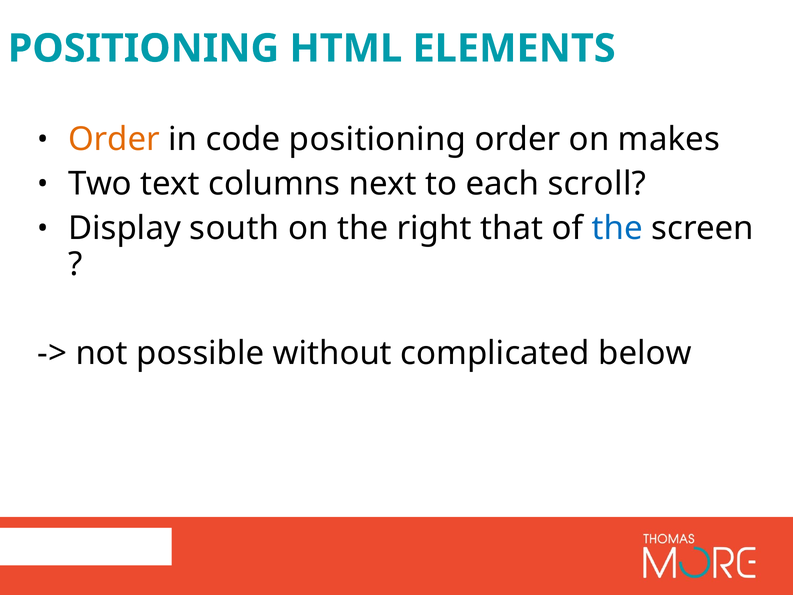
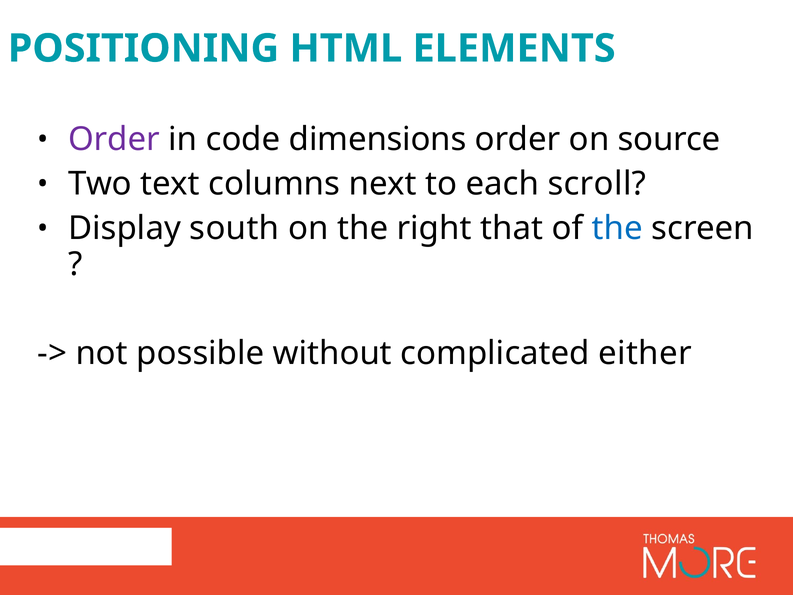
Order colour: orange -> purple (114, 139)
code positioning: positioning -> dimensions (378, 139)
makes: makes -> source (669, 139)
below: below -> either (645, 353)
